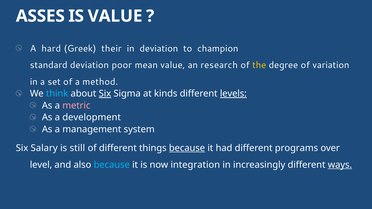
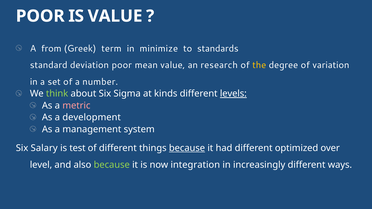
ASSES: ASSES -> POOR (40, 16)
hard: hard -> from (51, 49)
their: their -> term (111, 49)
in deviation: deviation -> minimize (159, 49)
champion: champion -> standards (218, 49)
method: method -> number (100, 82)
think colour: light blue -> light green (57, 94)
Six underline: present -> none (105, 94)
still: still -> test (77, 148)
programs: programs -> optimized (297, 148)
because colour: light blue -> light green (112, 165)
ways underline: present -> none (340, 165)
